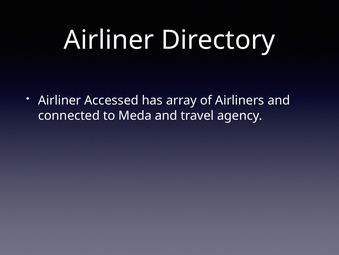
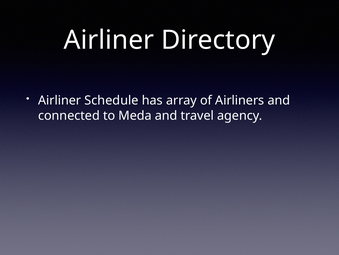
Accessed: Accessed -> Schedule (111, 100)
